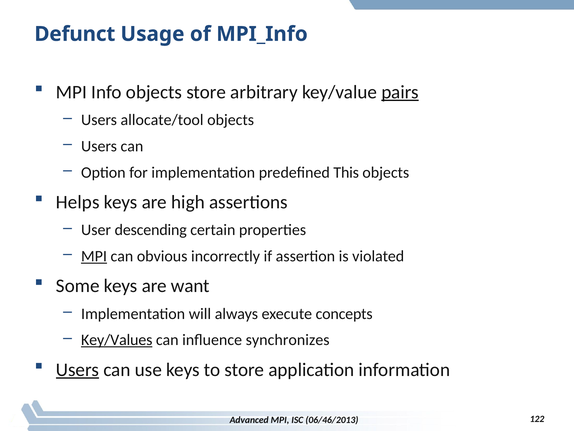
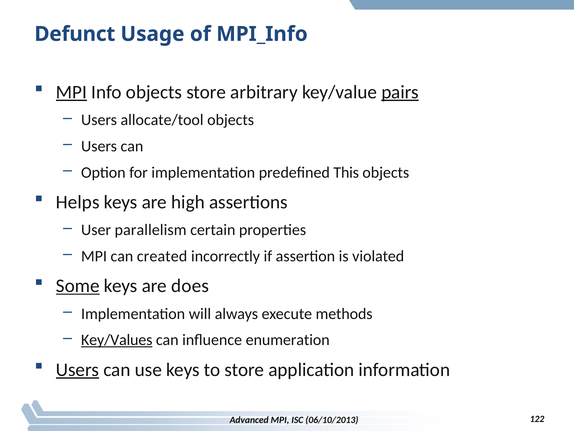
MPI underline: none -> present (71, 92)
descending: descending -> parallelism (151, 230)
MPI underline: present -> none (94, 256)
obvious: obvious -> created (162, 256)
Some underline: none -> present (78, 286)
want: want -> does (190, 286)
concepts: concepts -> methods (344, 313)
synchronizes: synchronizes -> enumeration (288, 340)
06/46/2013: 06/46/2013 -> 06/10/2013 (332, 420)
